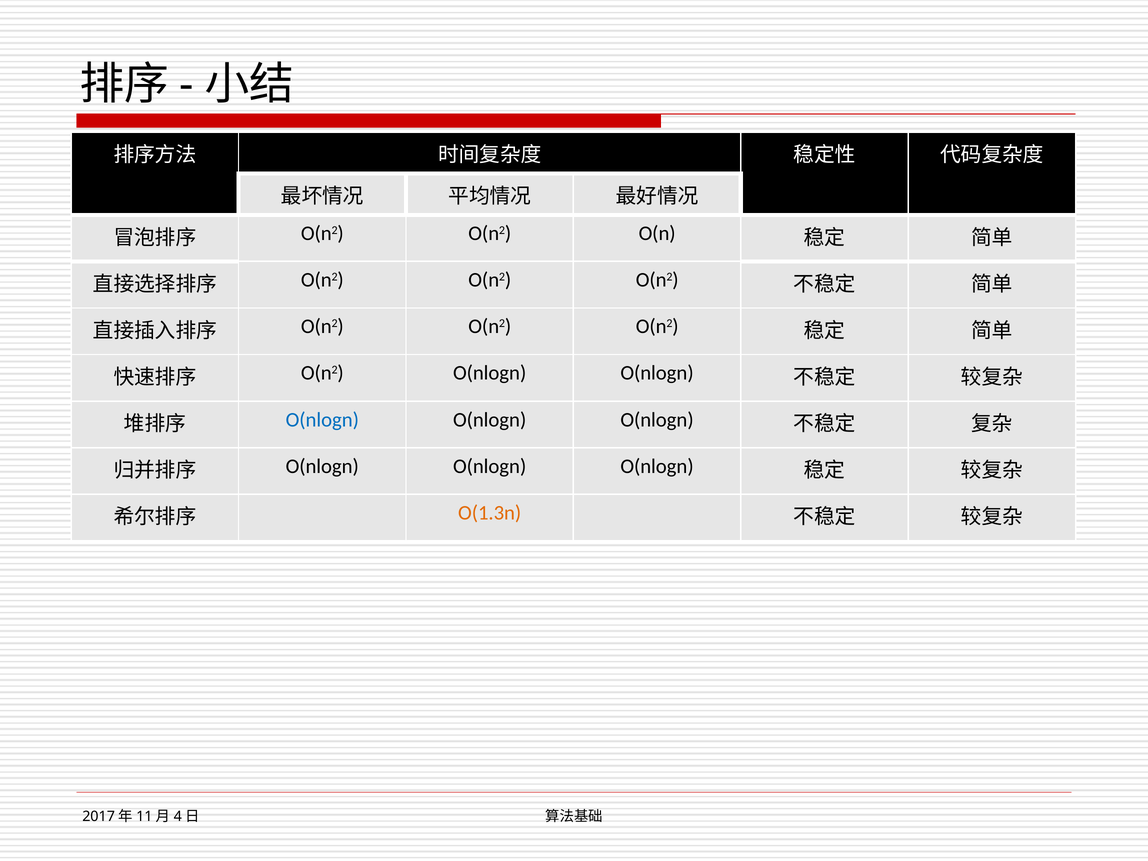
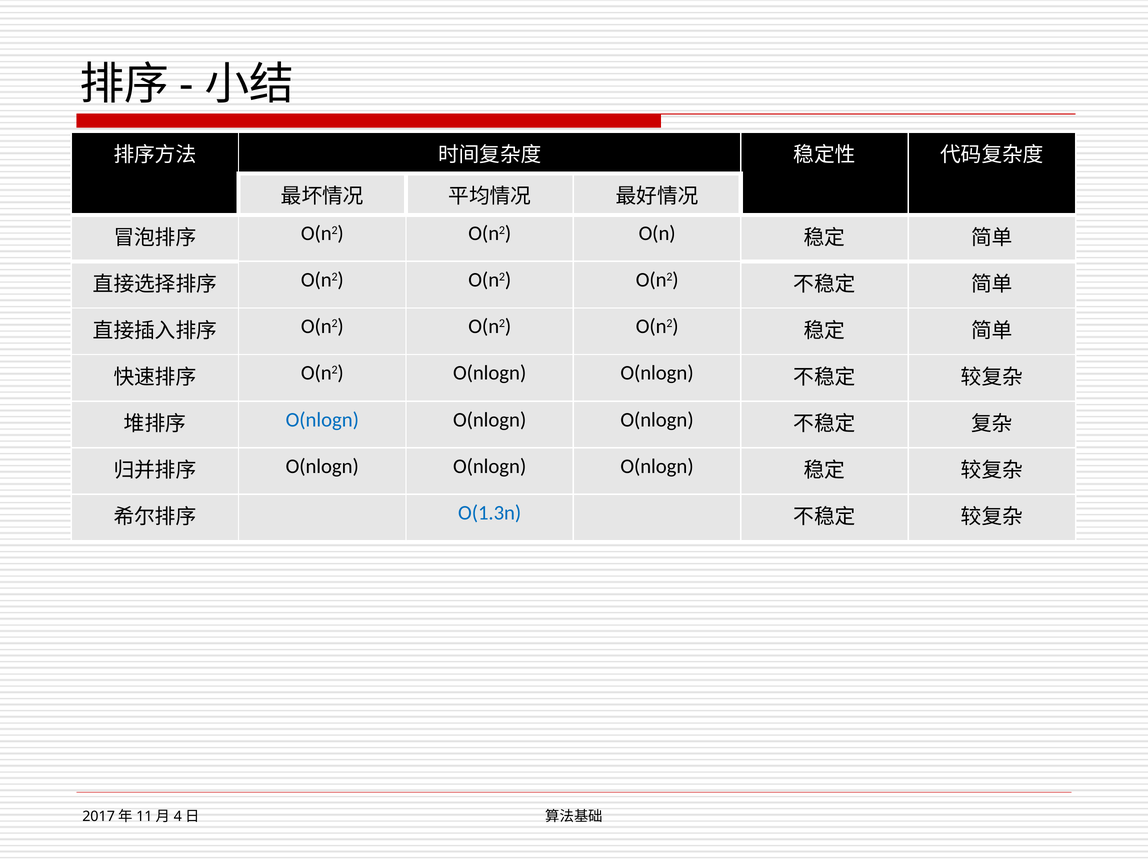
O(1.3n colour: orange -> blue (490, 513)
